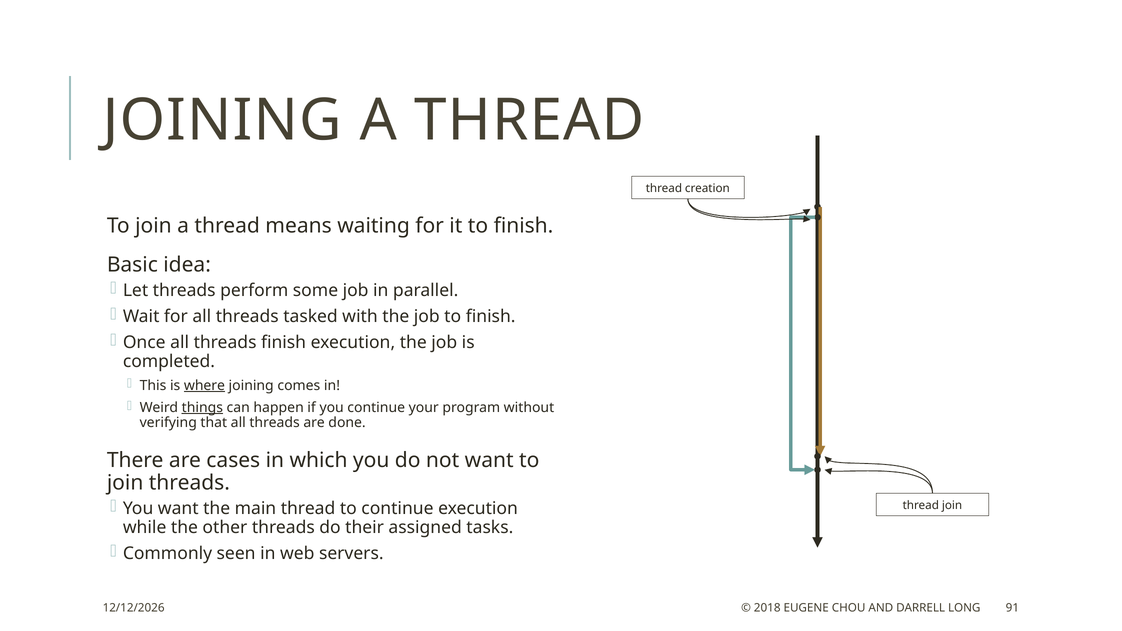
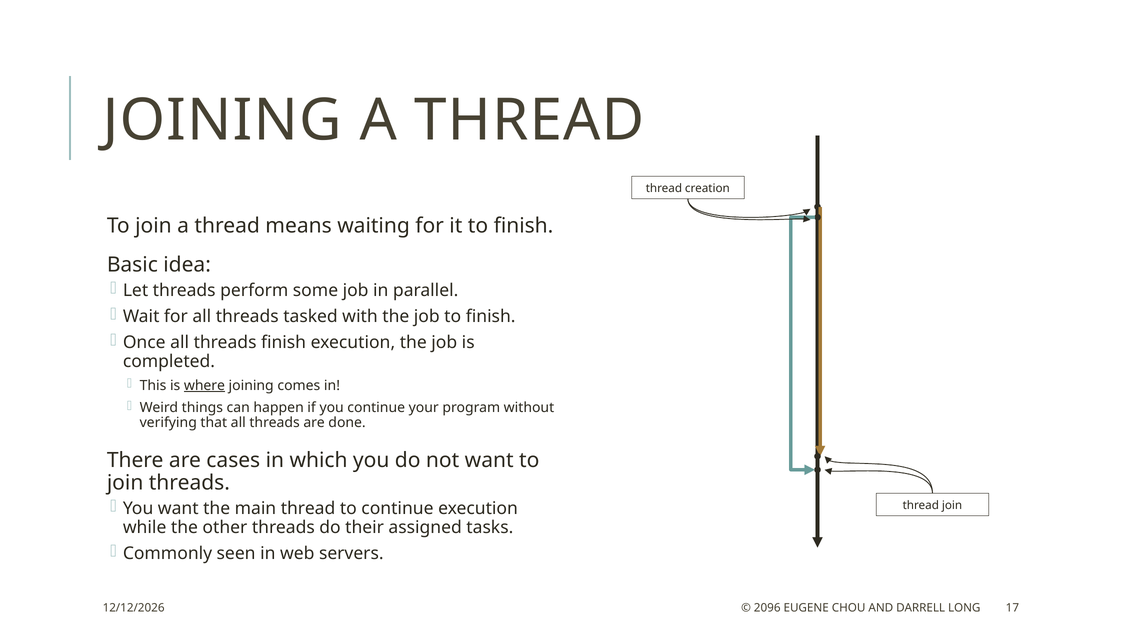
things underline: present -> none (202, 408)
2018: 2018 -> 2096 (767, 608)
91: 91 -> 17 (1012, 608)
